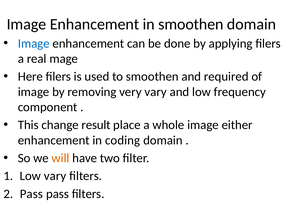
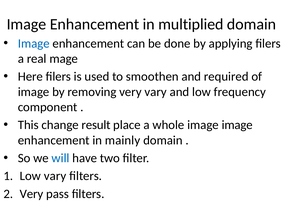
in smoothen: smoothen -> multiplied (191, 24)
image either: either -> image (237, 125)
coding: coding -> mainly (123, 140)
will colour: orange -> blue (61, 158)
Pass: Pass -> Very (31, 194)
